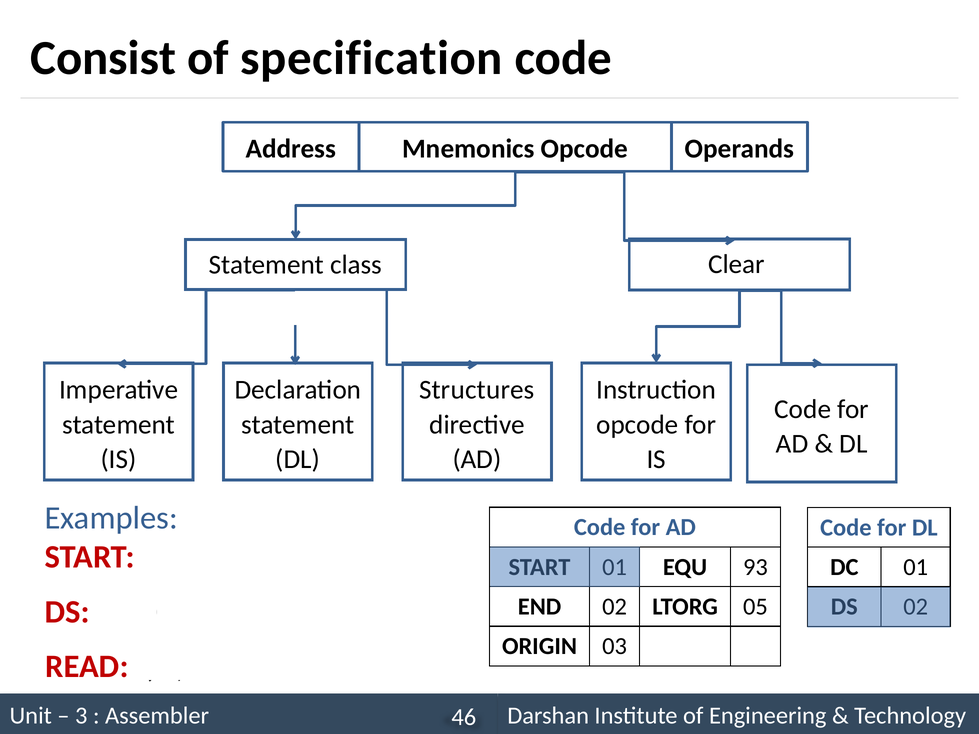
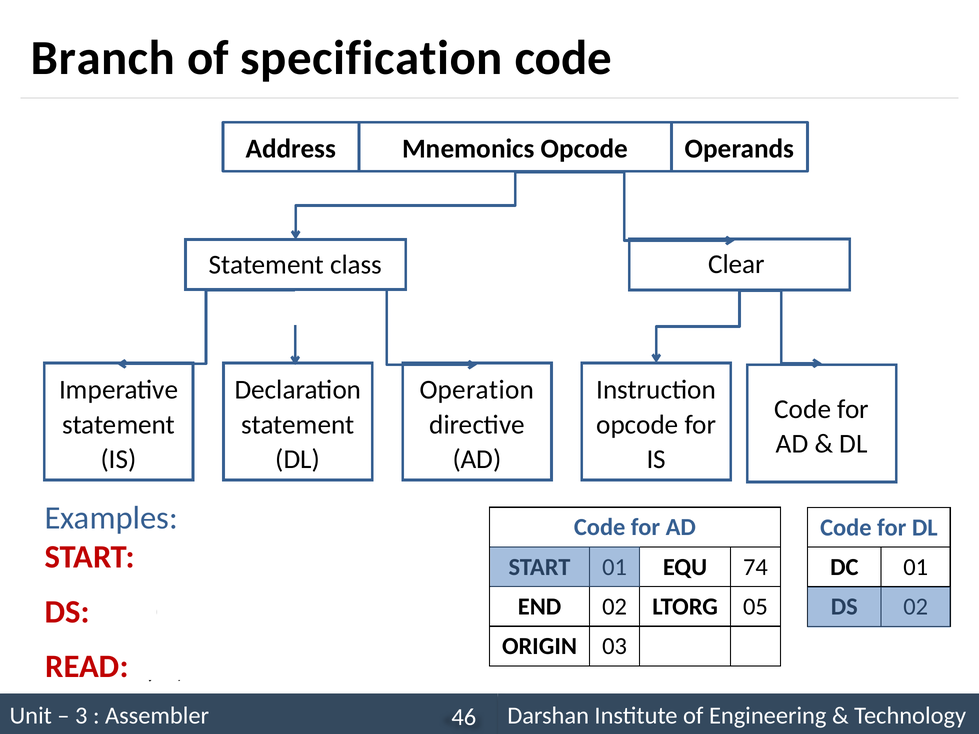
Consist: Consist -> Branch (103, 58)
Structures: Structures -> Operation (477, 390)
93: 93 -> 74 (755, 567)
